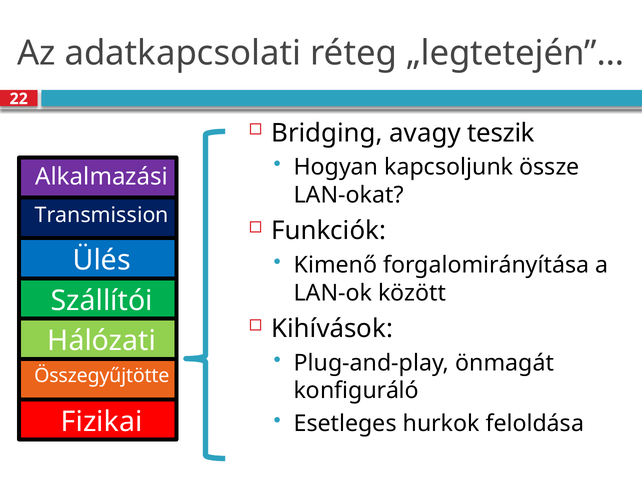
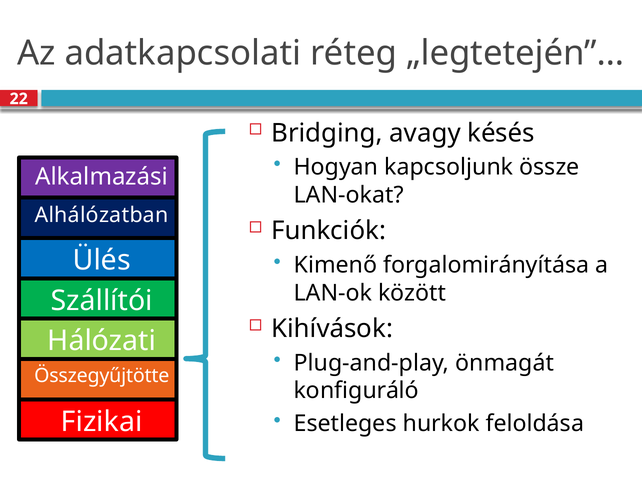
teszik: teszik -> késés (501, 133)
Transmission: Transmission -> Alhálózatban (102, 215)
